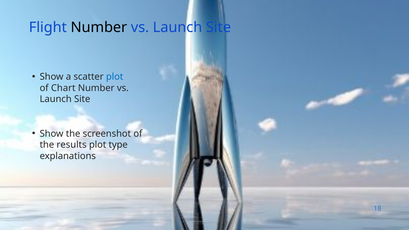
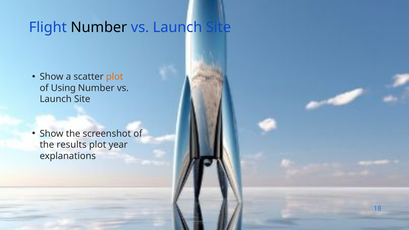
plot colour: blue -> orange (115, 77)
Chart: Chart -> Using (63, 88)
type: type -> year (118, 145)
